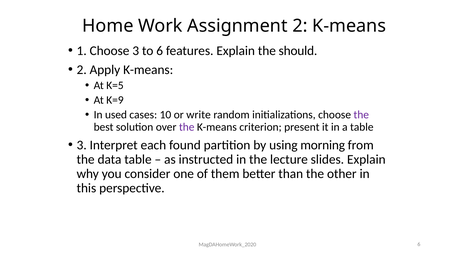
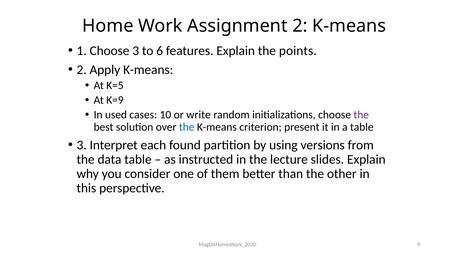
should: should -> points (298, 51)
the colour: purple -> blue (187, 127)
morning: morning -> versions (323, 145)
